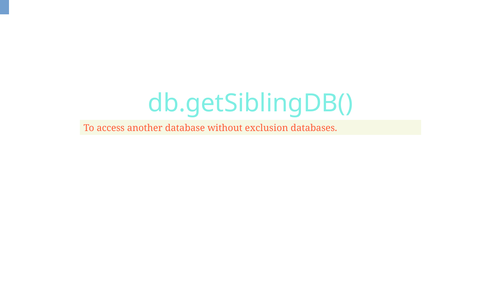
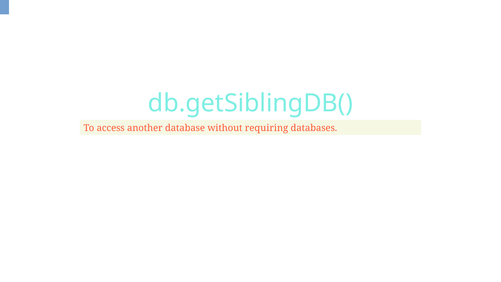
exclusion: exclusion -> requiring (267, 128)
